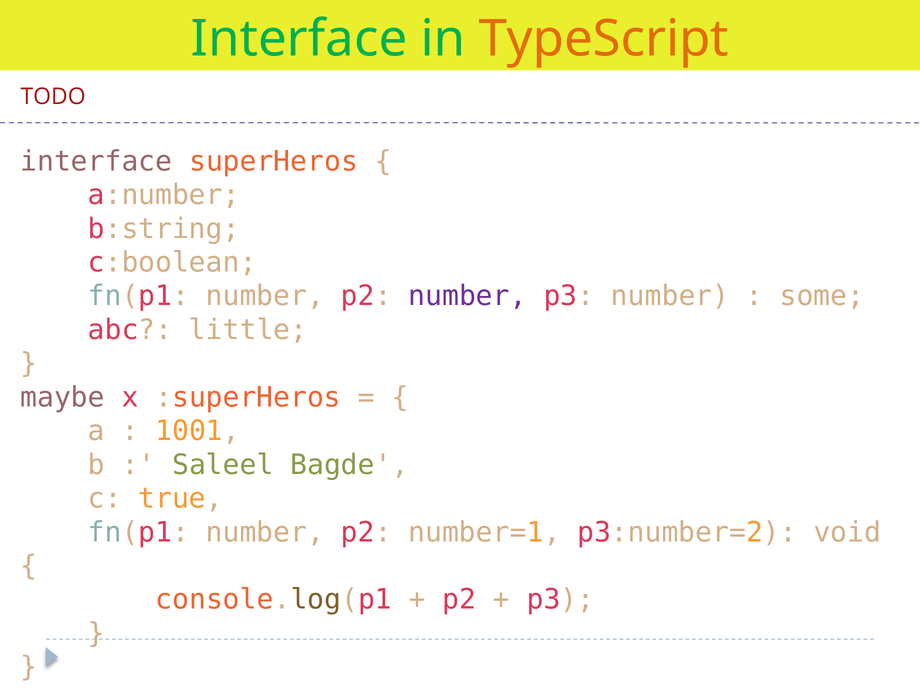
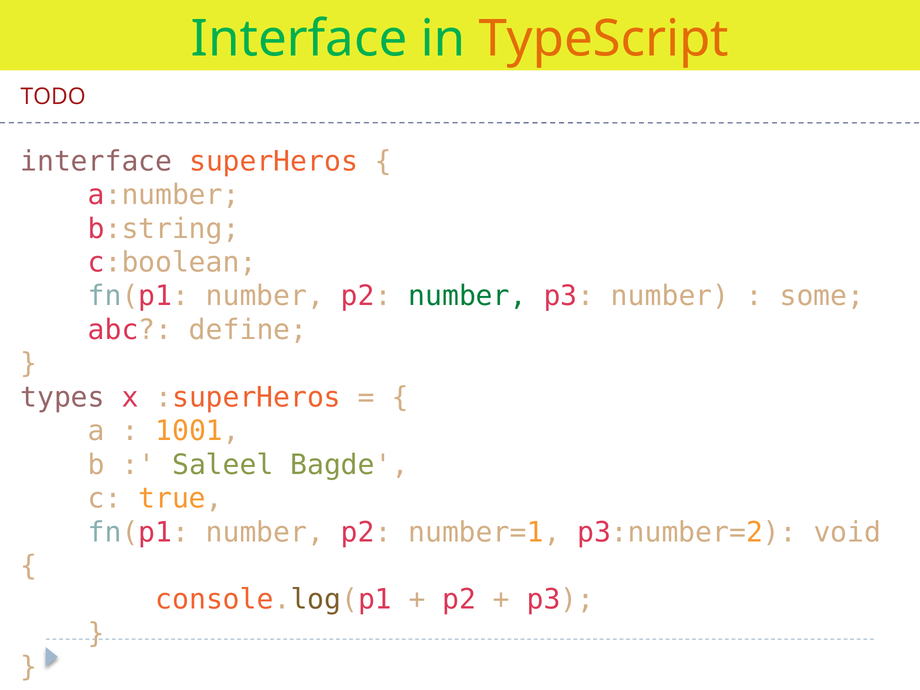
number colour: purple -> green (468, 296)
little: little -> define (248, 330)
maybe: maybe -> types (63, 397)
